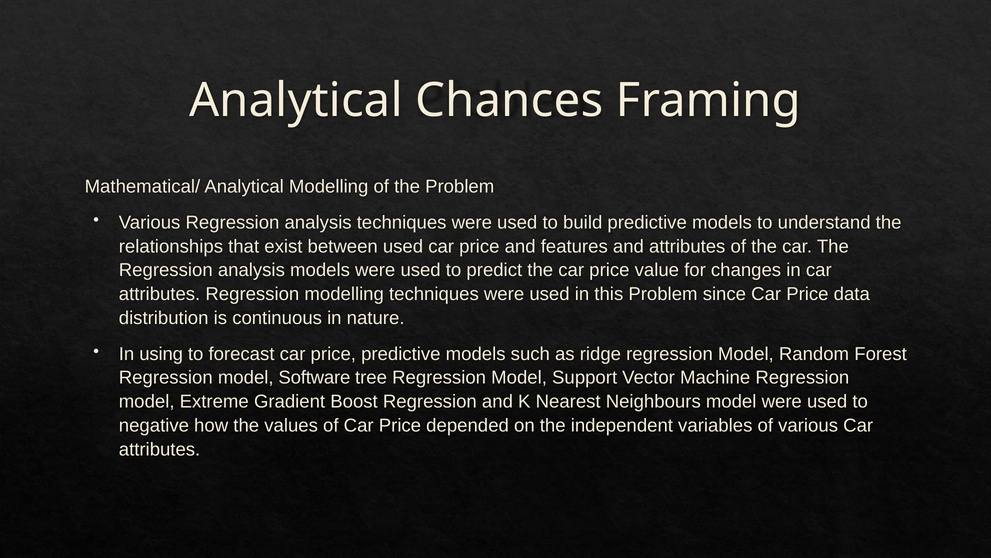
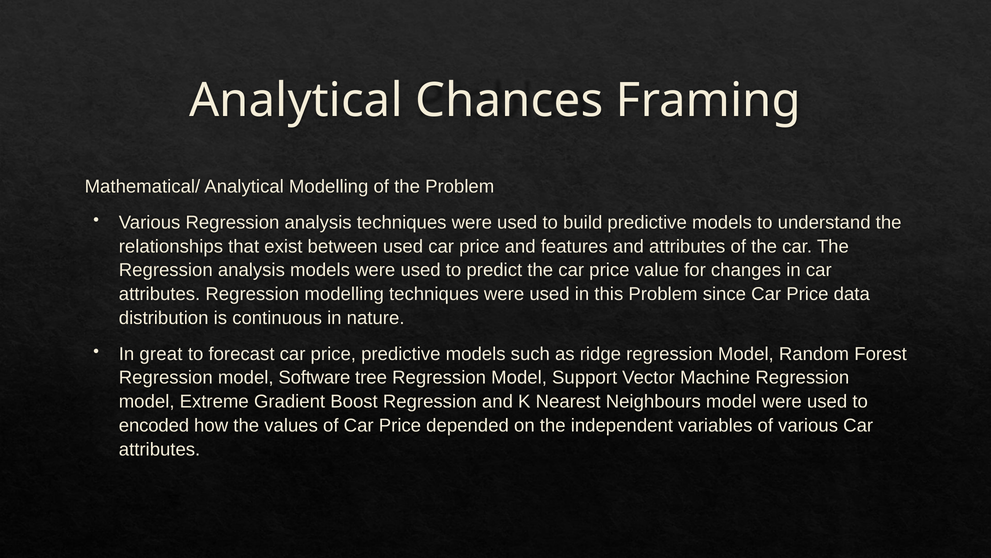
using: using -> great (161, 354)
negative: negative -> encoded (154, 425)
